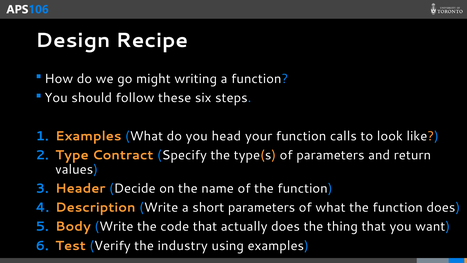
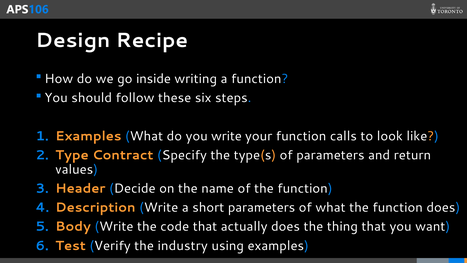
might: might -> inside (154, 79)
you head: head -> write (226, 136)
